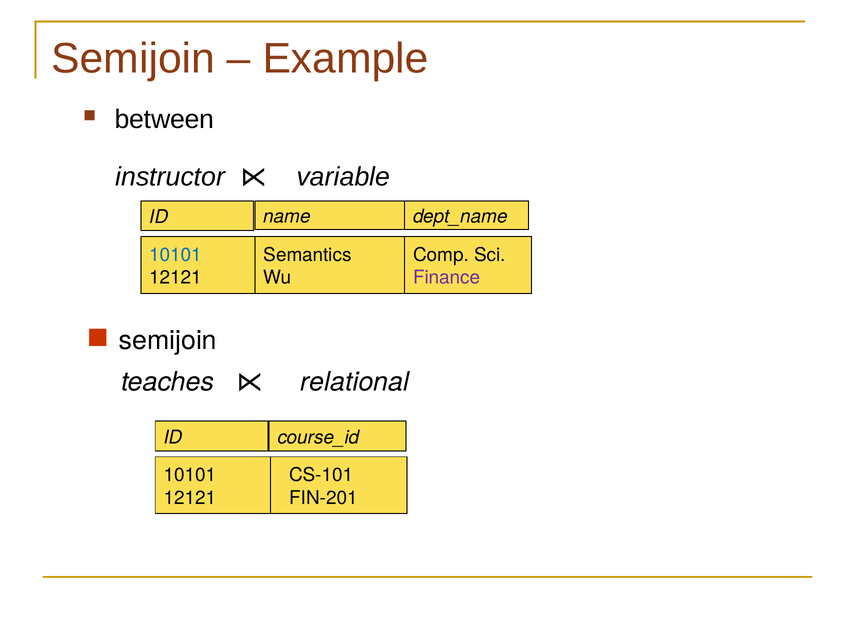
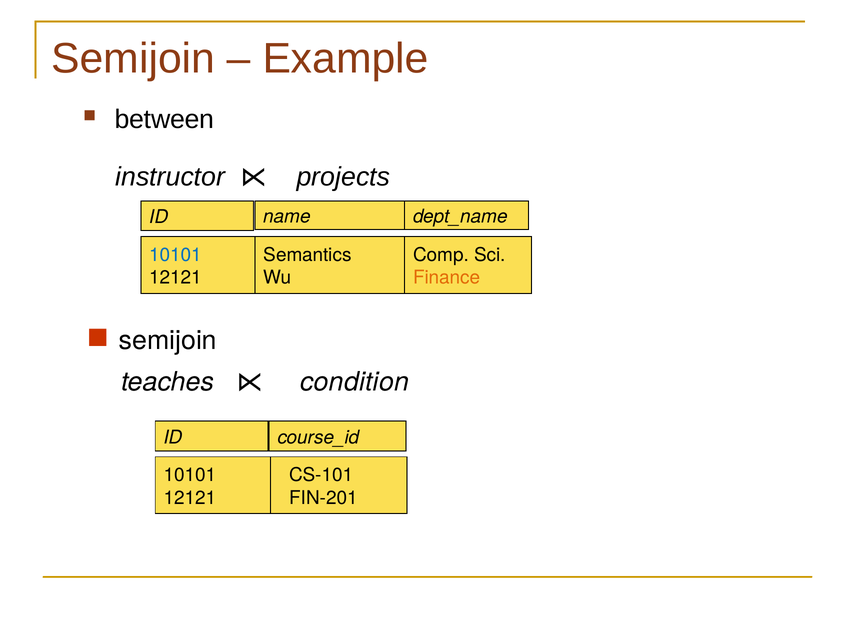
variable: variable -> projects (343, 177)
Finance colour: purple -> orange (447, 278)
relational: relational -> condition (355, 382)
